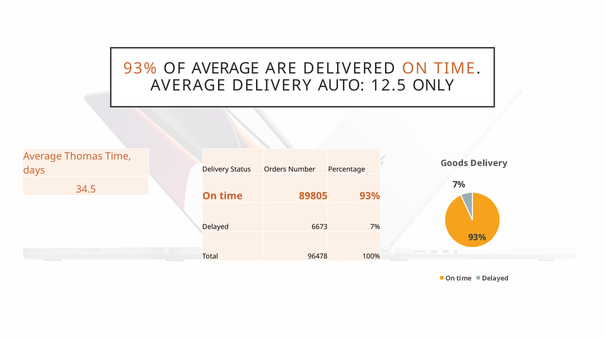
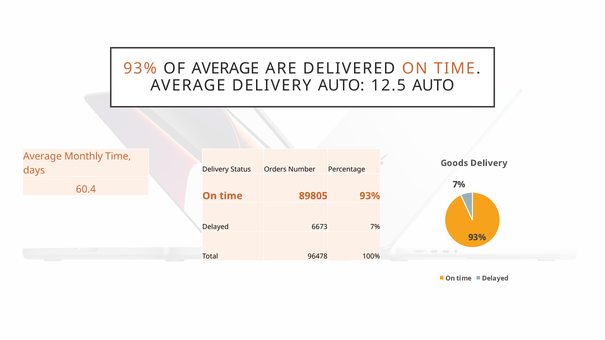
12.5 ONLY: ONLY -> AUTO (433, 86)
Thomas: Thomas -> Monthly (84, 157)
34.5: 34.5 -> 60.4 (86, 189)
